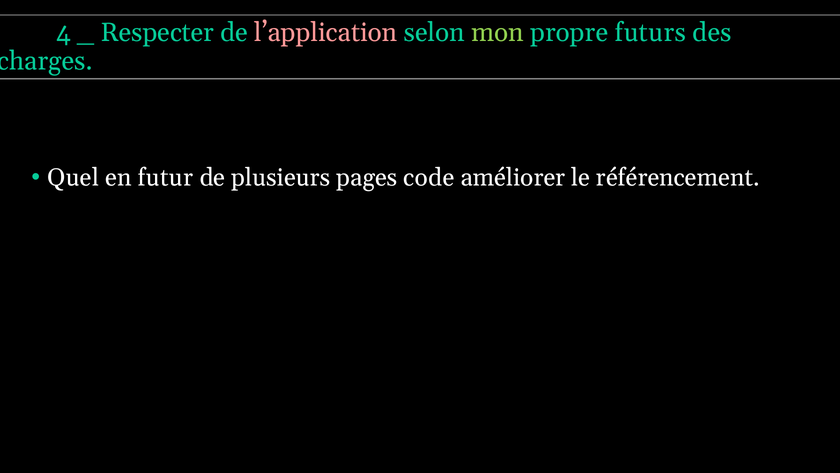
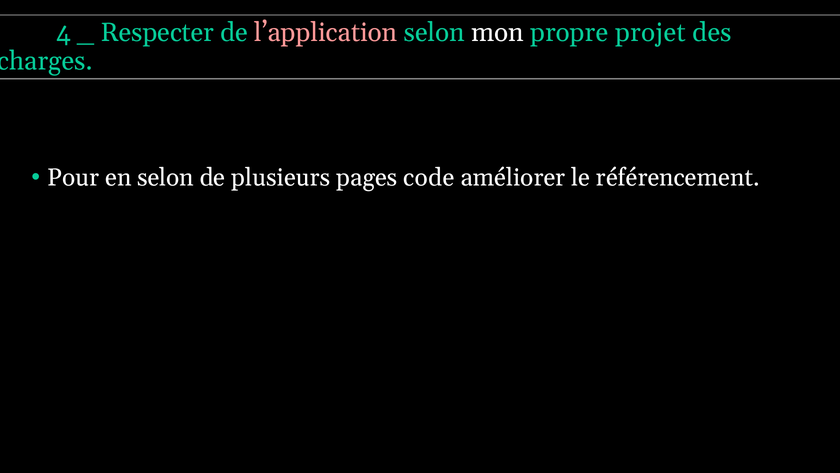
mon colour: light green -> white (497, 33)
futurs: futurs -> projet (650, 33)
Quel: Quel -> Pour (73, 177)
en futur: futur -> selon (166, 177)
